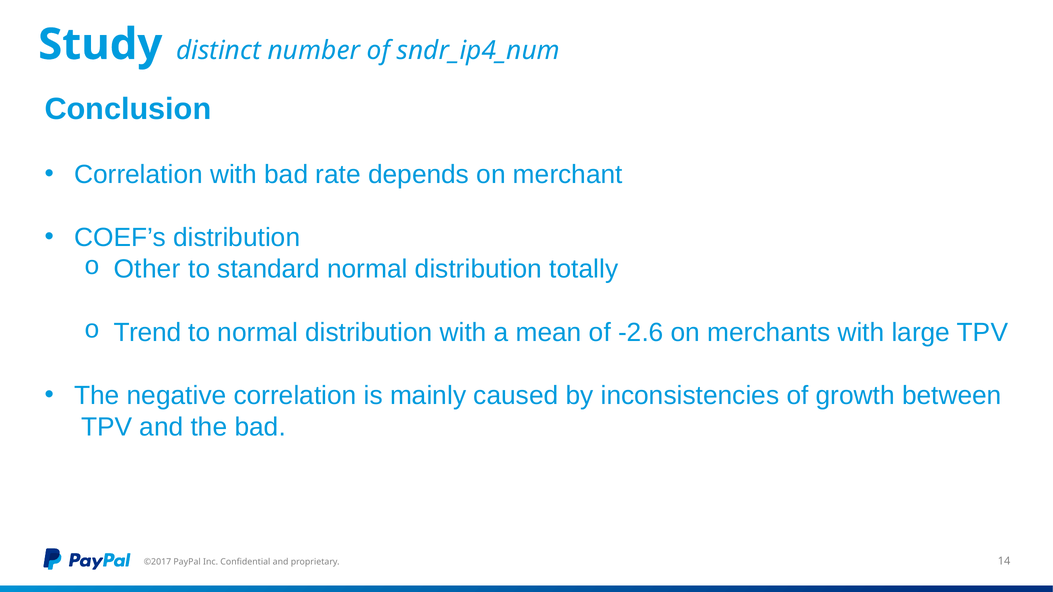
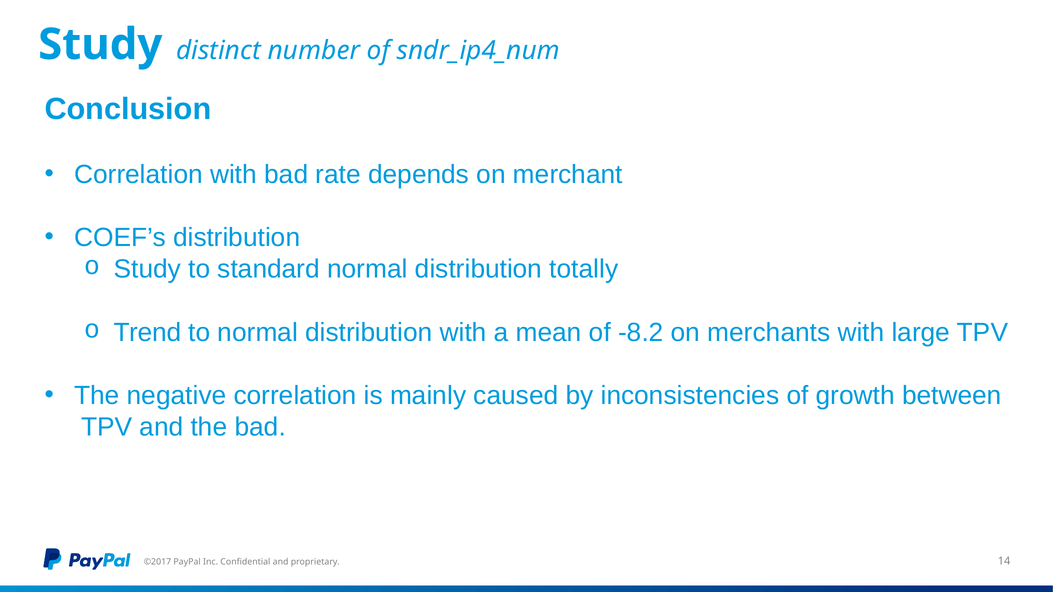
Other: Other -> Study (147, 269)
-2.6: -2.6 -> -8.2 (641, 333)
